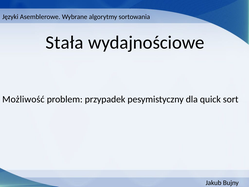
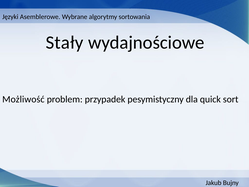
Stała: Stała -> Stały (65, 42)
